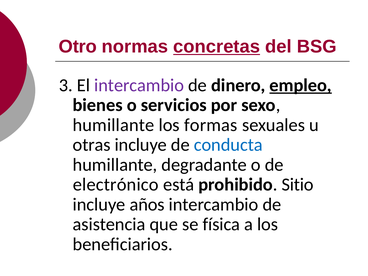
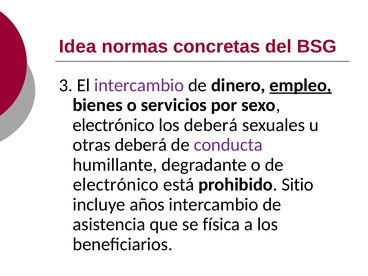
Otro: Otro -> Idea (78, 47)
concretas underline: present -> none (217, 47)
humillante: humillante -> electrónico (114, 125)
los formas: formas -> deberá (211, 125)
otras incluye: incluye -> deberá (141, 145)
conducta colour: blue -> purple (228, 145)
